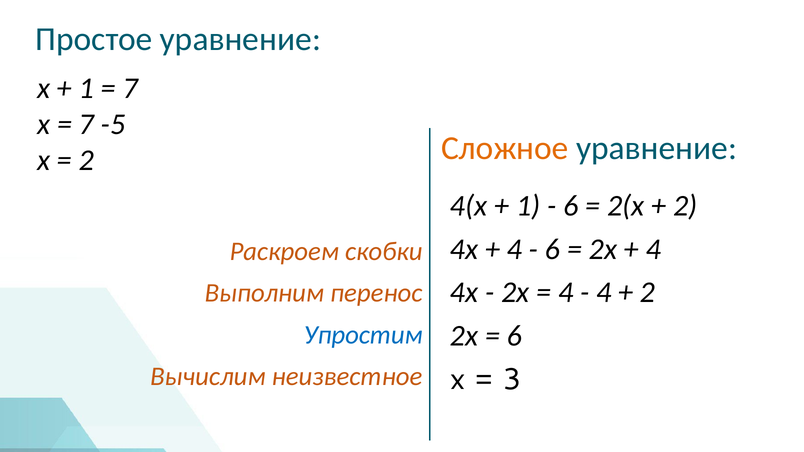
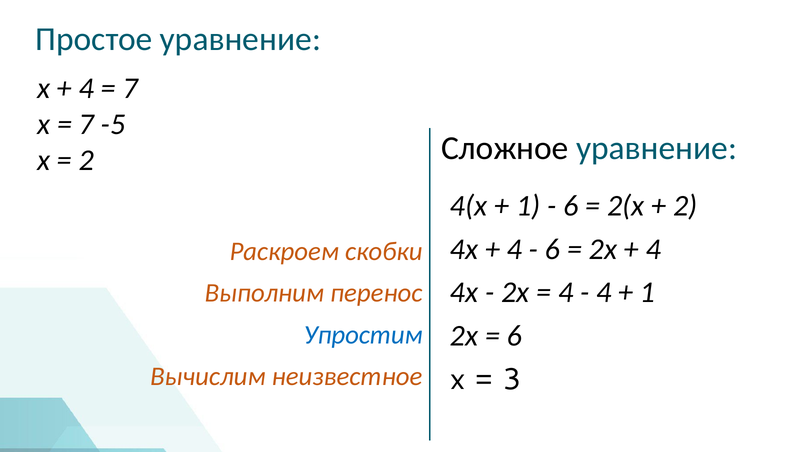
1: 1 -> 4 (86, 88)
Сложное colour: orange -> black (505, 148)
2: 2 -> 1 (648, 293)
